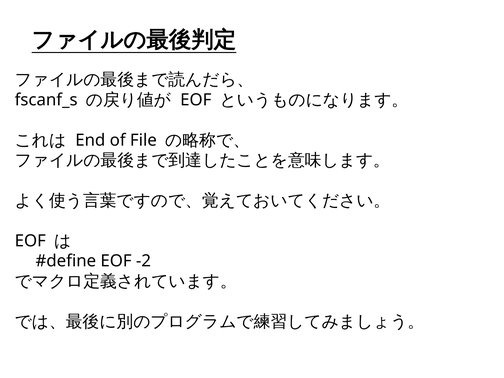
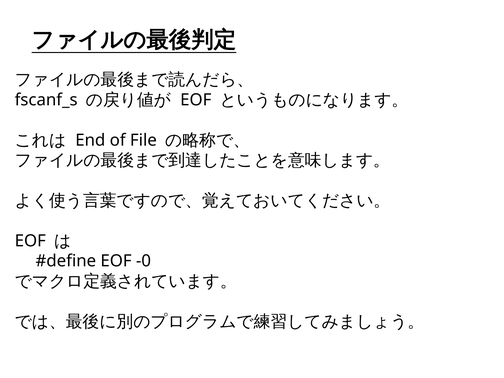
-2: -2 -> -0 (144, 261)
